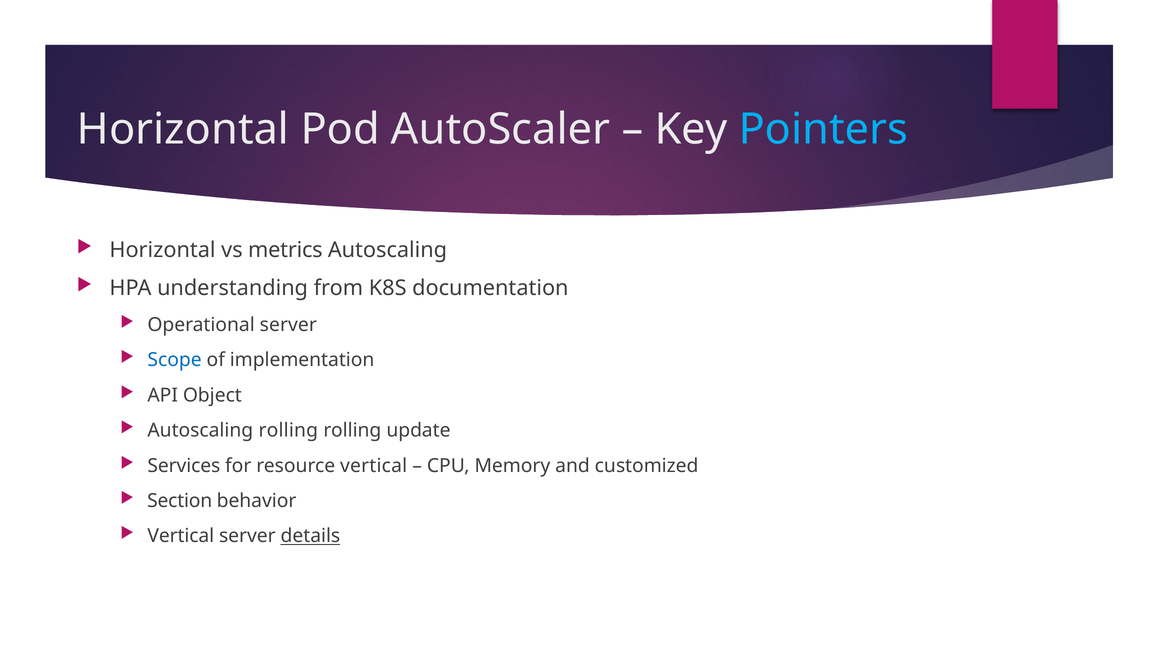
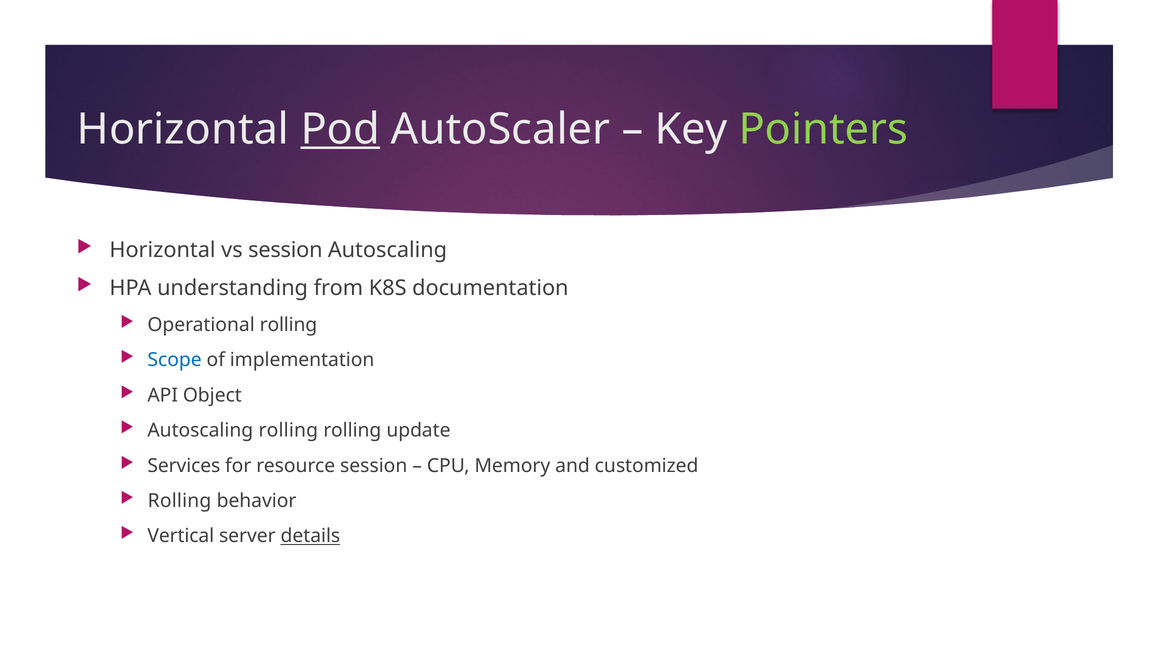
Pod underline: none -> present (340, 129)
Pointers colour: light blue -> light green (823, 129)
vs metrics: metrics -> session (285, 250)
Operational server: server -> rolling (288, 325)
resource vertical: vertical -> session (374, 466)
Section: Section -> Rolling (180, 501)
